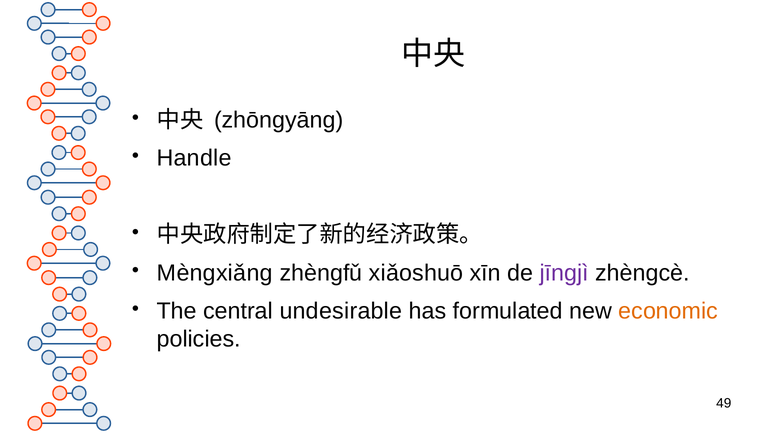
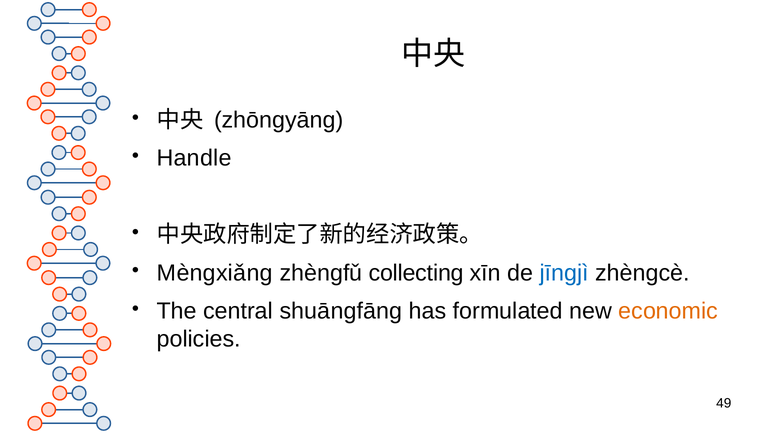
xiǎoshuō: xiǎoshuō -> collecting (416, 273)
jīngjì colour: purple -> blue (564, 273)
undesirable: undesirable -> shuāngfāng (341, 311)
